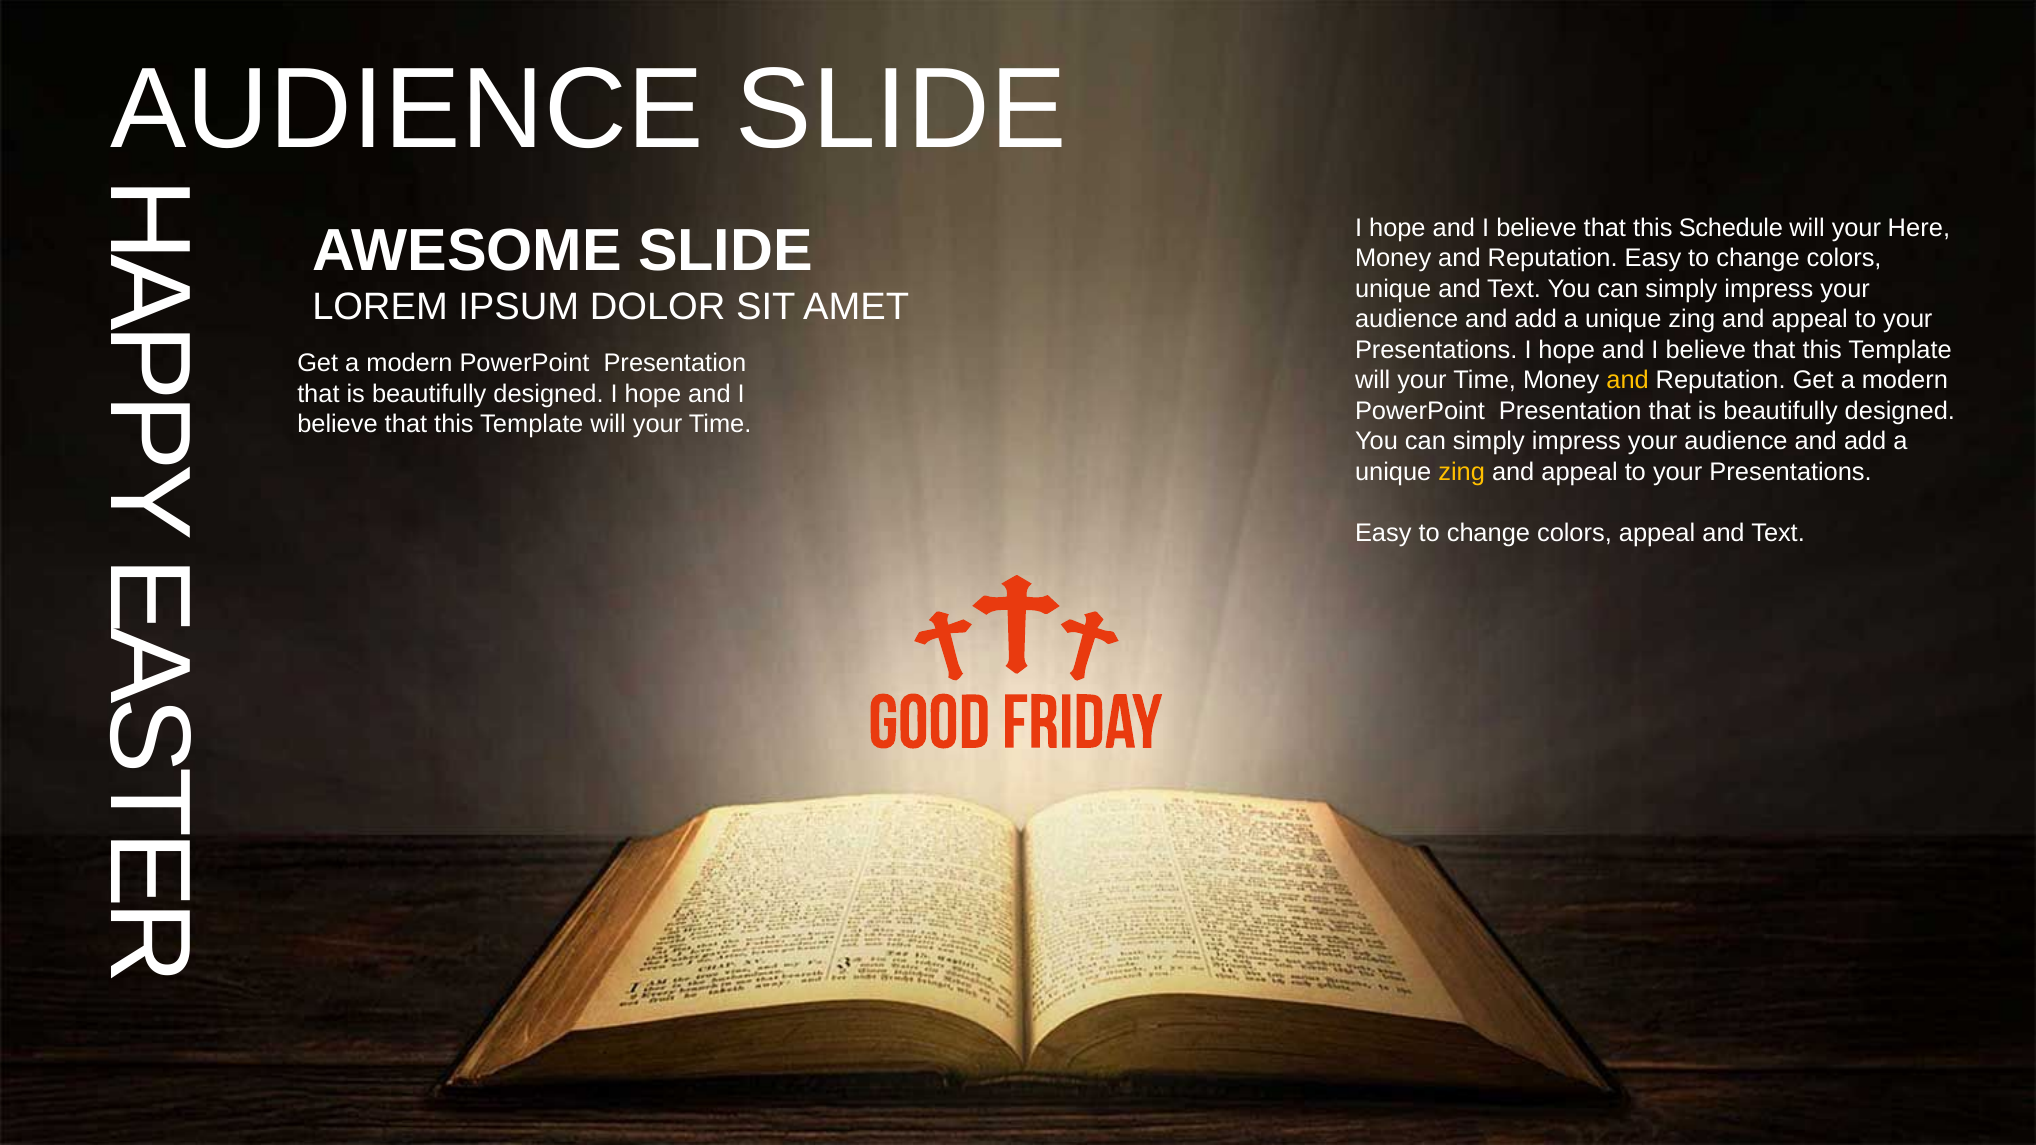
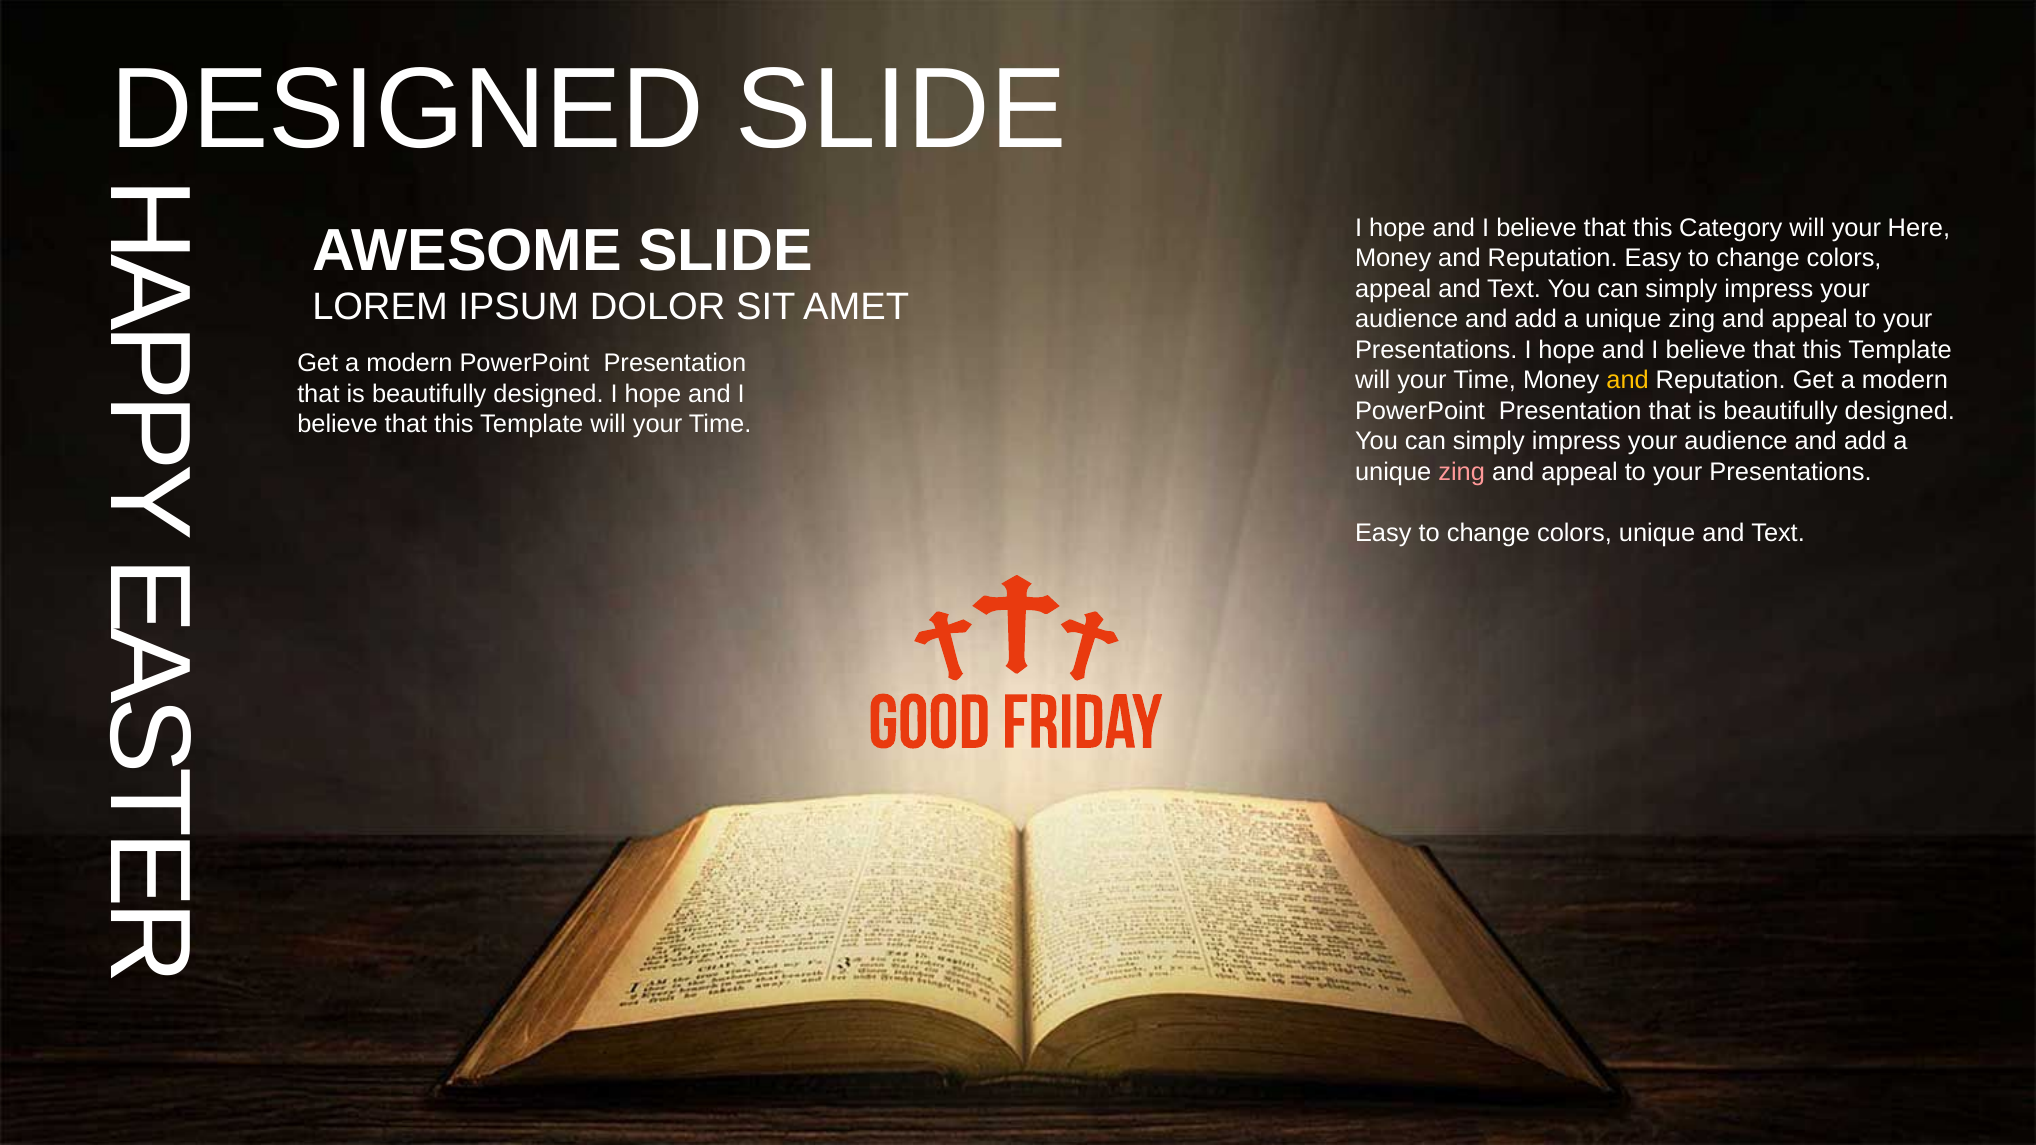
AUDIENCE: AUDIENCE -> DESIGNED (407, 110)
Schedule: Schedule -> Category (1731, 228)
unique: unique -> appeal (1393, 289)
zing colour: yellow -> pink (1462, 472)
colors appeal: appeal -> unique (1657, 533)
